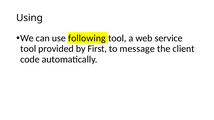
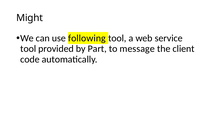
Using: Using -> Might (30, 18)
First: First -> Part (97, 49)
